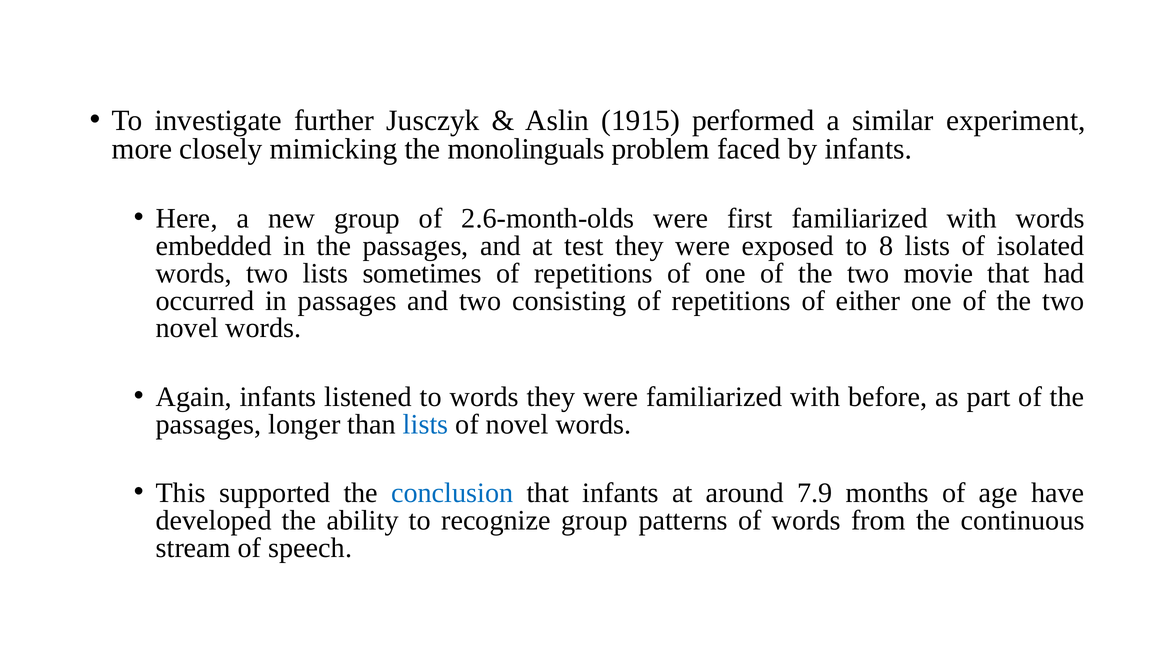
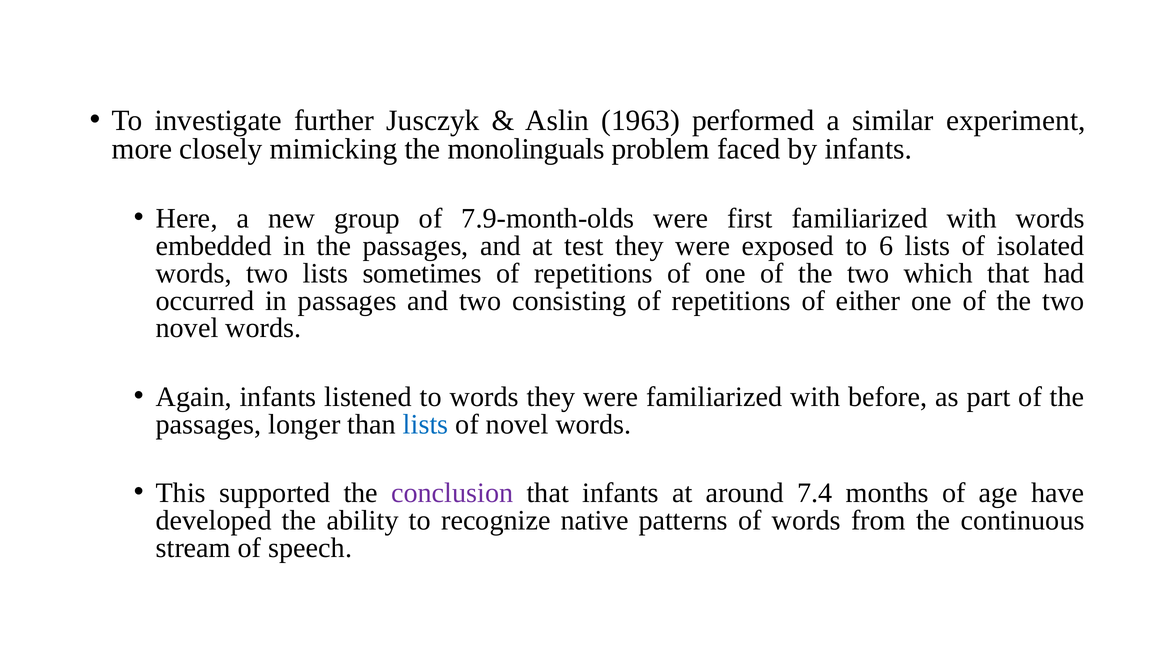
1915: 1915 -> 1963 (641, 120)
2.6-month-olds: 2.6-month-olds -> 7.9-month-olds (548, 218)
8: 8 -> 6 (886, 246)
movie: movie -> which (938, 273)
conclusion colour: blue -> purple (452, 493)
7.9: 7.9 -> 7.4 (815, 493)
recognize group: group -> native (595, 520)
